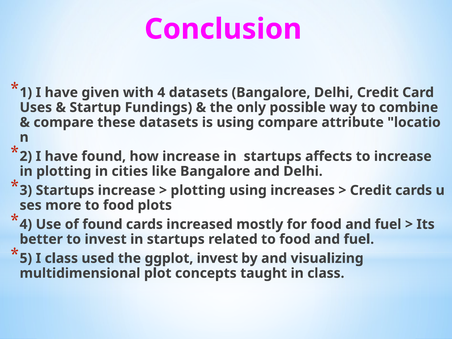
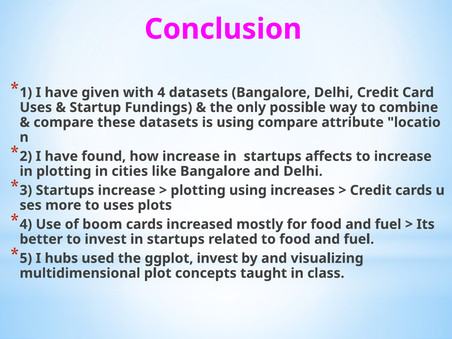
more to food: food -> uses (119, 205)
of found: found -> boom (102, 224)
I class: class -> hubs (61, 258)
